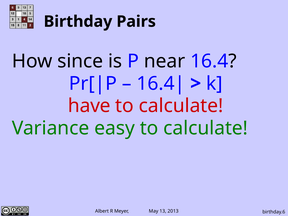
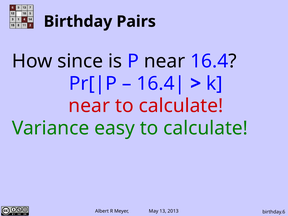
have: have -> near (89, 106)
